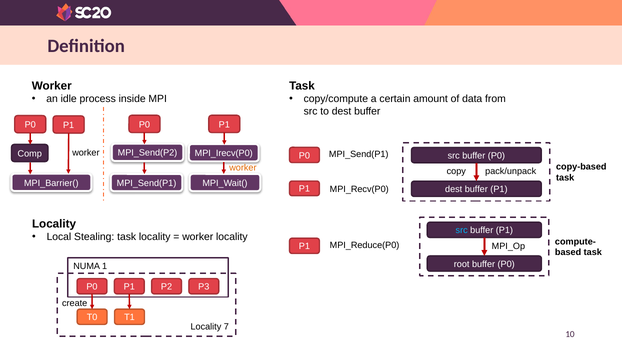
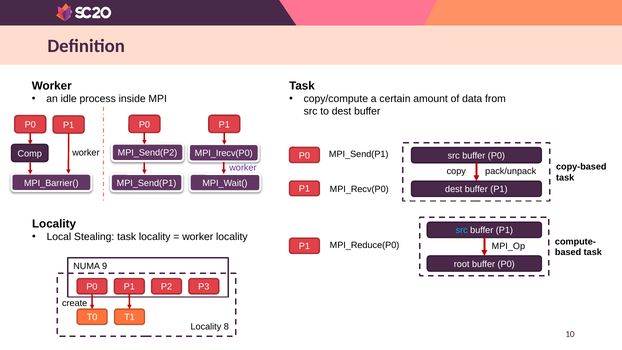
worker colour: orange -> purple (243, 168)
1: 1 -> 9 (105, 266)
7: 7 -> 8 (226, 327)
